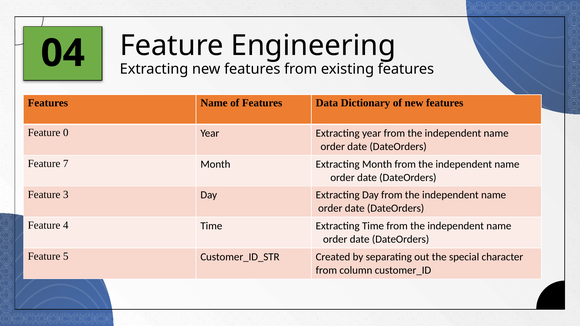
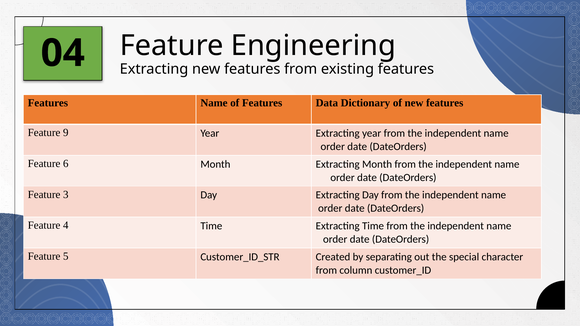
0: 0 -> 9 (66, 133)
7: 7 -> 6 (66, 164)
